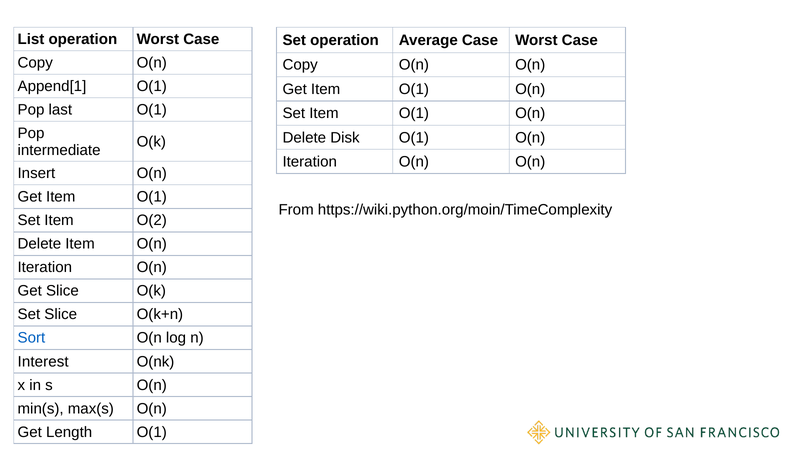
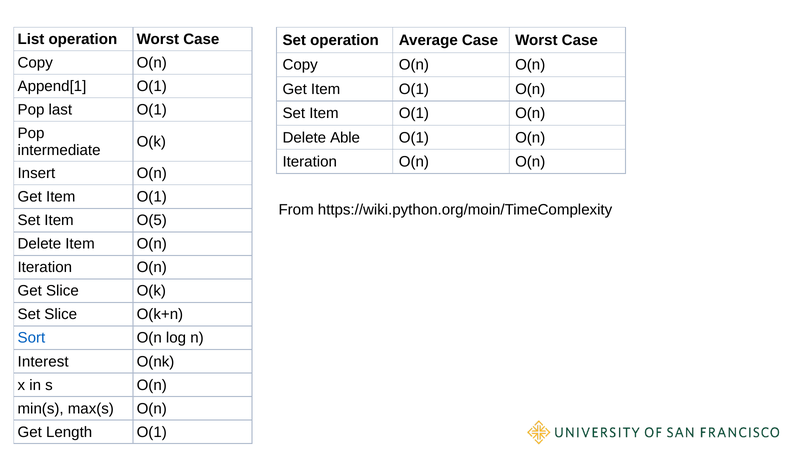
Disk: Disk -> Able (345, 137)
O(2: O(2 -> O(5 (152, 220)
